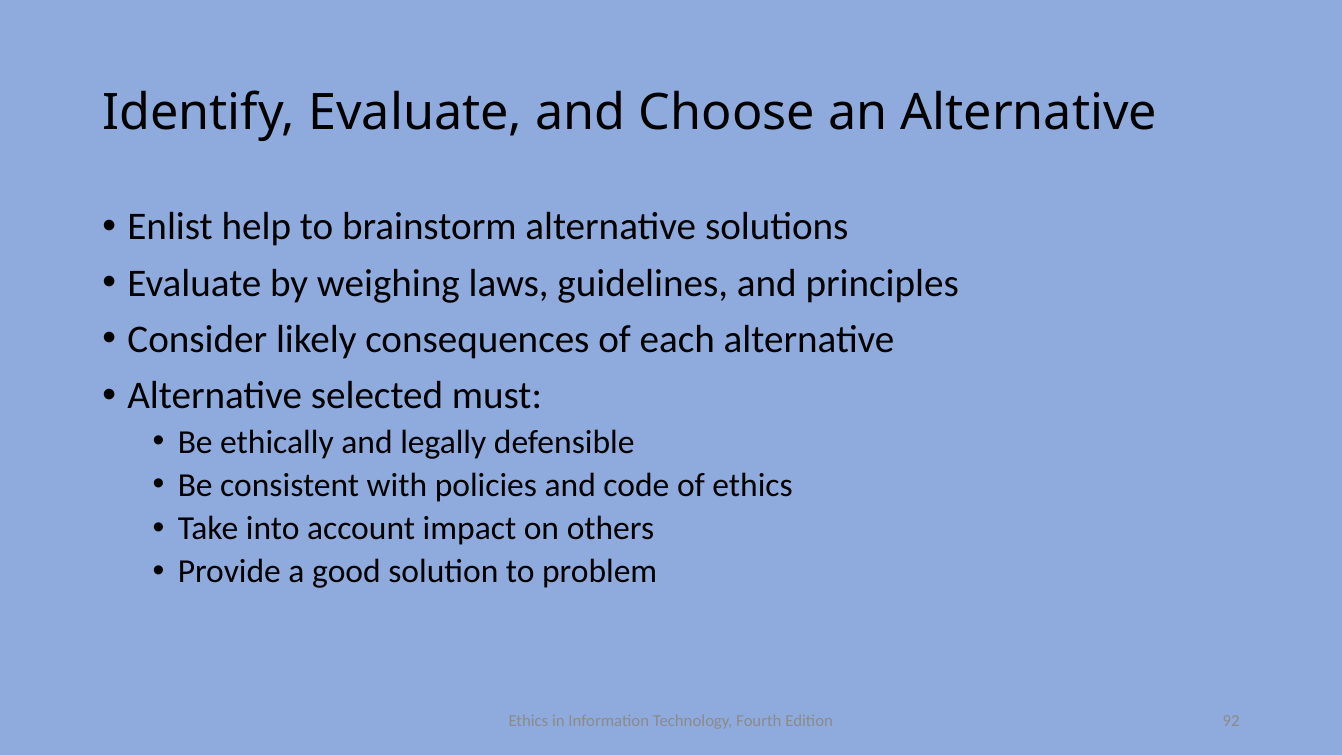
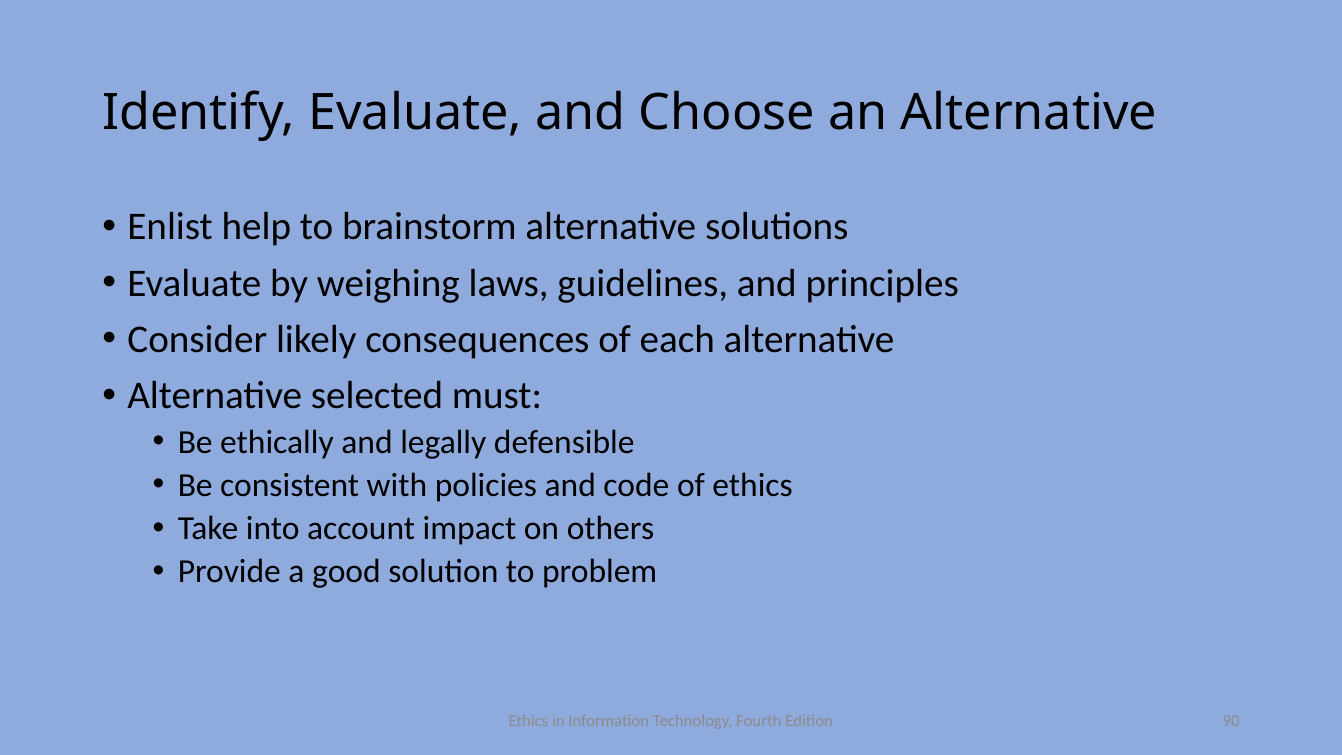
92: 92 -> 90 (1231, 721)
